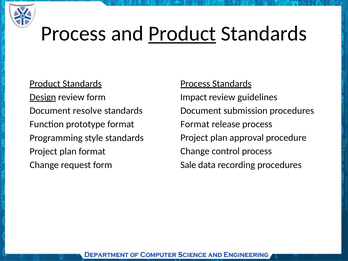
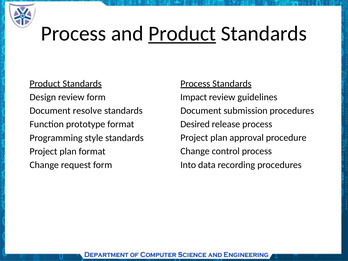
Design underline: present -> none (43, 97)
Format: Format -> Desired (195, 124)
Sale: Sale -> Into (188, 165)
